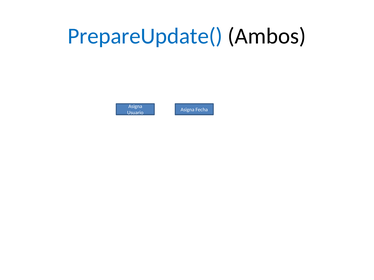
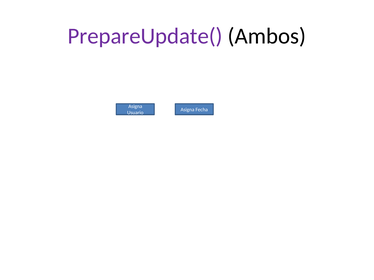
PrepareUpdate( colour: blue -> purple (145, 36)
